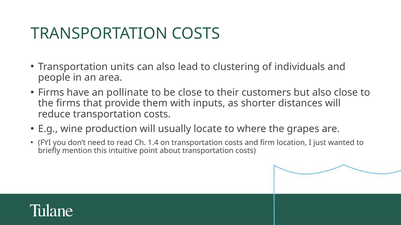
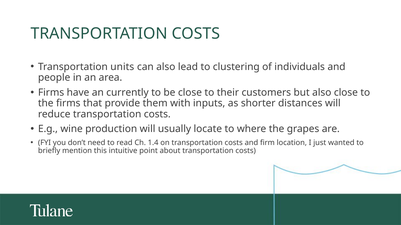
pollinate: pollinate -> currently (127, 93)
